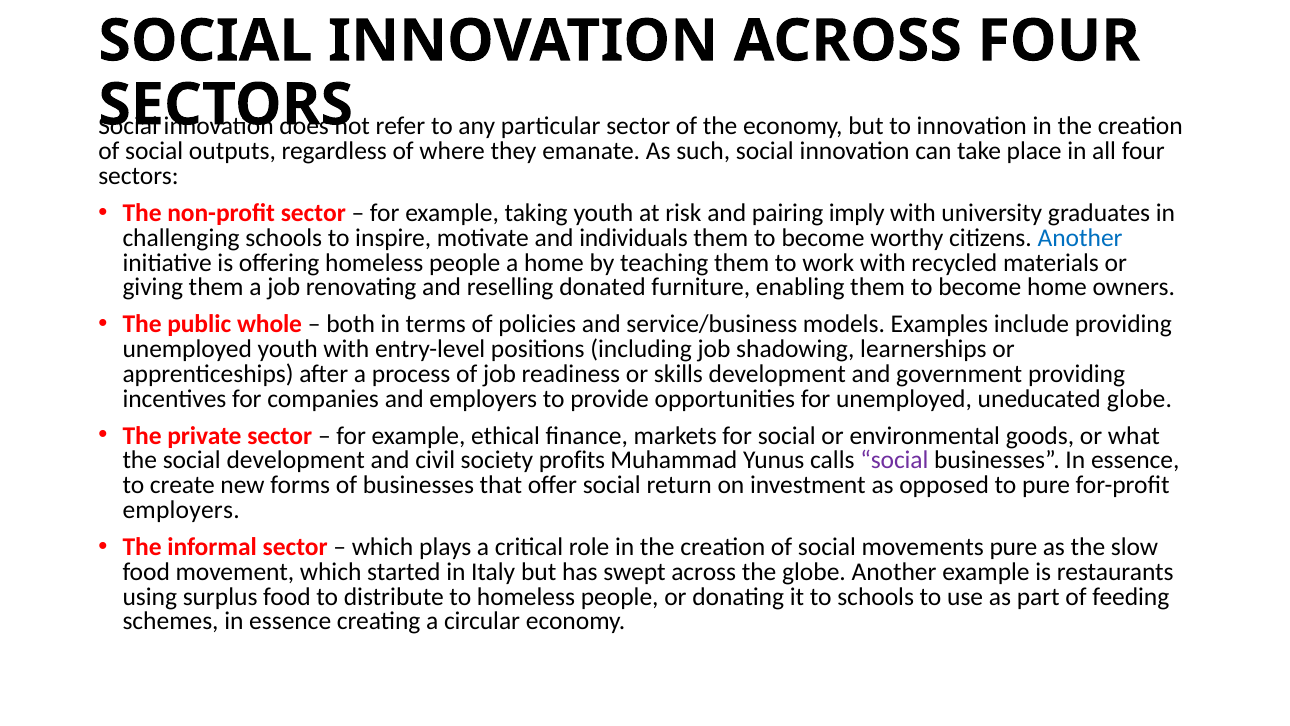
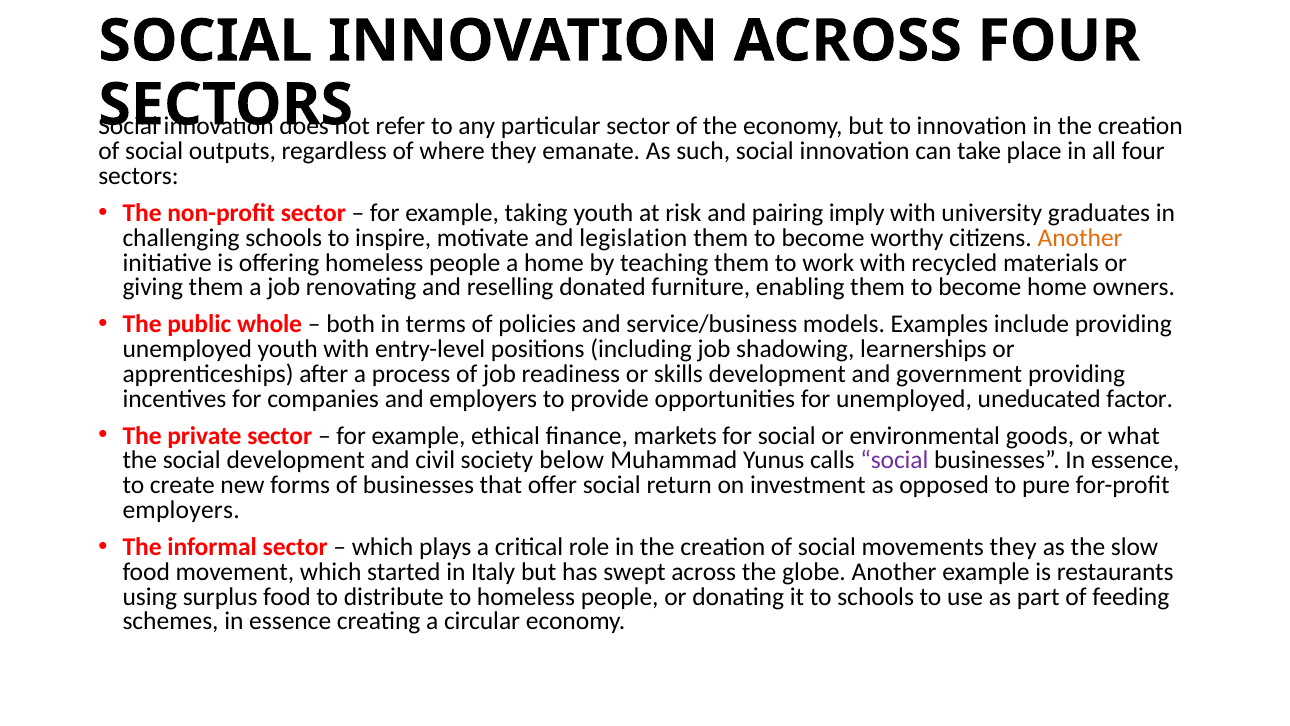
individuals: individuals -> legislation (633, 238)
Another colour: blue -> orange (1080, 238)
uneducated globe: globe -> factor (1140, 399)
profits: profits -> below (572, 460)
movements pure: pure -> they (1013, 547)
